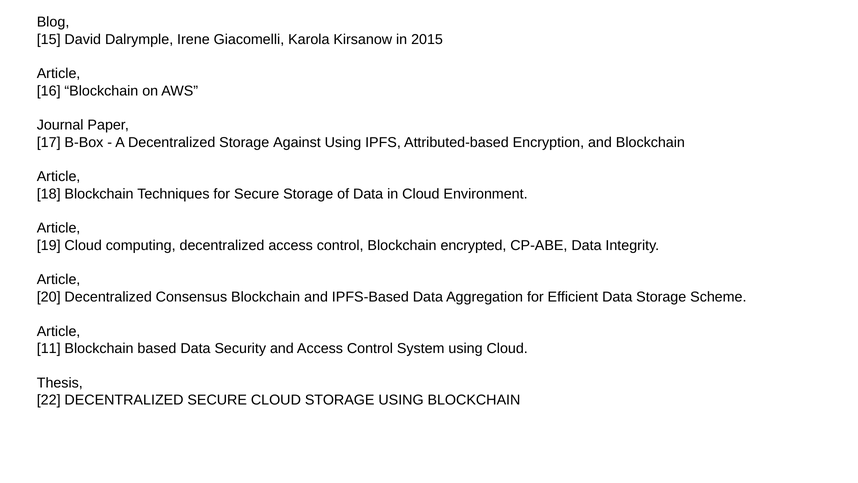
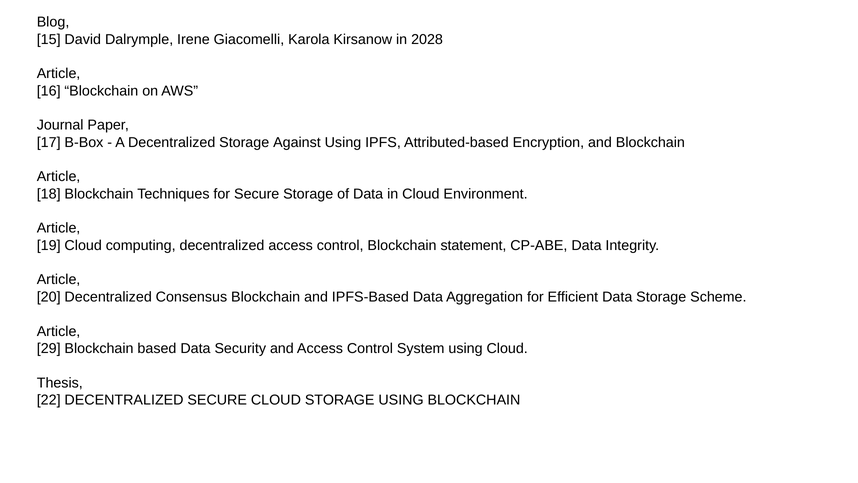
2015: 2015 -> 2028 (427, 39)
encrypted: encrypted -> statement (473, 245)
11: 11 -> 29 (49, 348)
